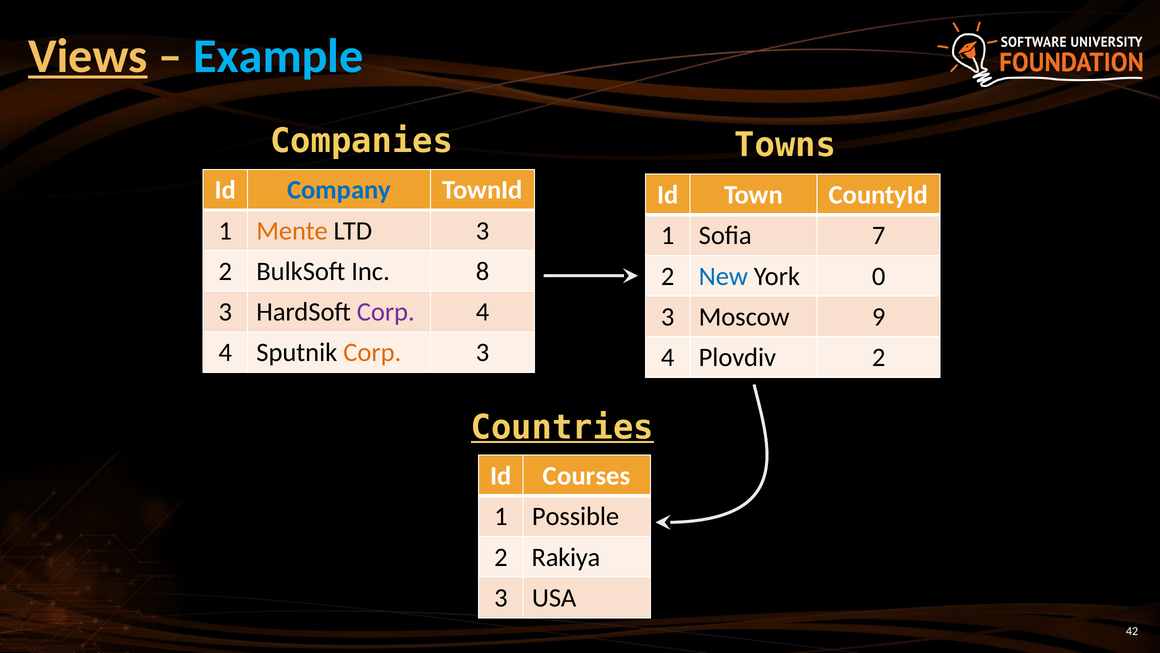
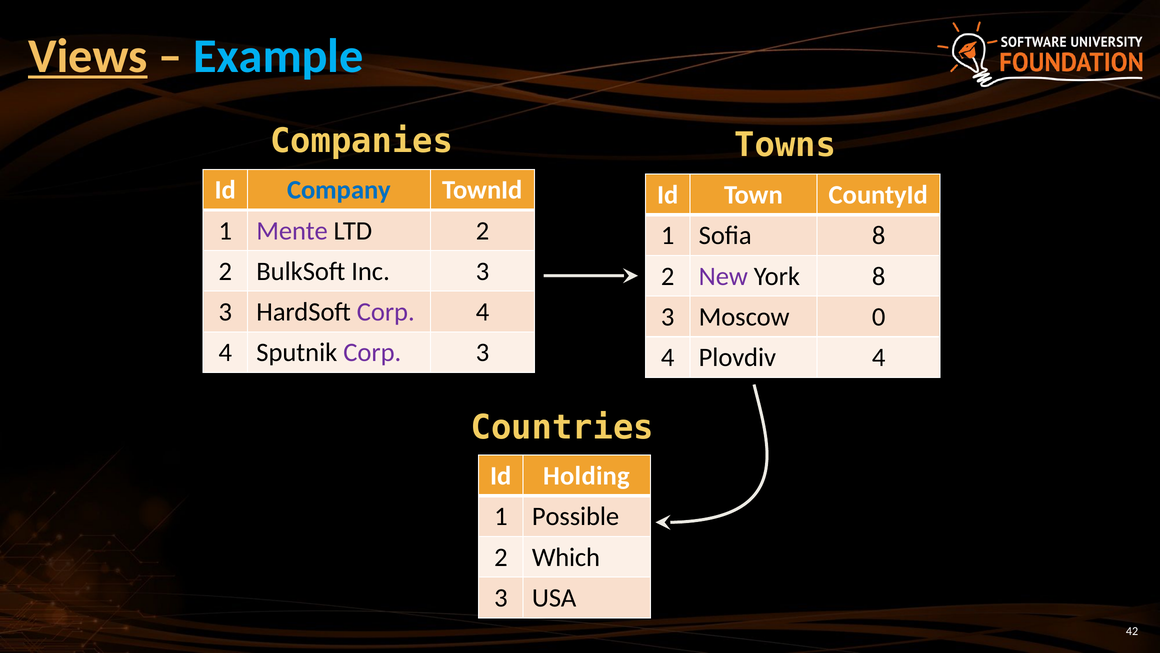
Mente colour: orange -> purple (292, 231)
LTD 3: 3 -> 2 (483, 231)
Sofia 7: 7 -> 8 (879, 236)
Inc 8: 8 -> 3 (483, 271)
New colour: blue -> purple (723, 276)
York 0: 0 -> 8 (879, 276)
9: 9 -> 0 (879, 317)
Corp colour: orange -> purple (372, 353)
Plovdiv 2: 2 -> 4 (879, 357)
Countries underline: present -> none (562, 427)
Courses: Courses -> Holding (587, 476)
Rakiya: Rakiya -> Which (566, 557)
